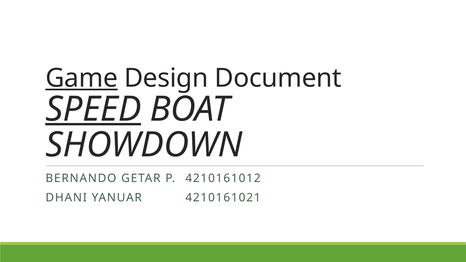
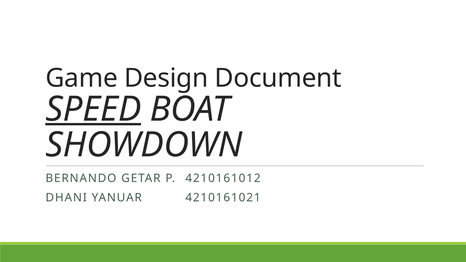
Game underline: present -> none (82, 78)
